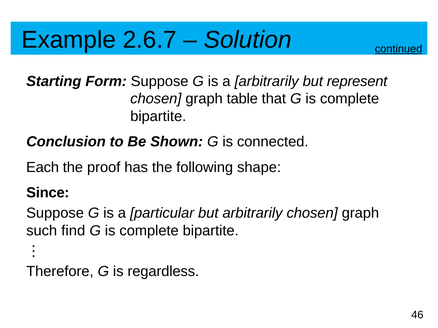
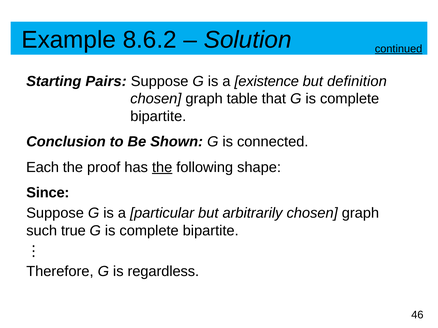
2.6.7: 2.6.7 -> 8.6.2 (150, 40)
Form: Form -> Pairs (106, 81)
a arbitrarily: arbitrarily -> existence (267, 81)
represent: represent -> definition (357, 81)
the underline: none -> present (162, 167)
find: find -> true (73, 231)
